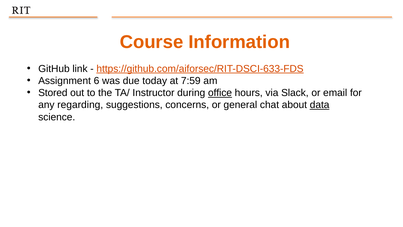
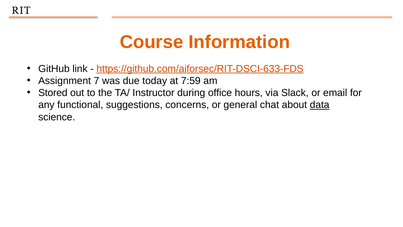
6: 6 -> 7 (96, 81)
office underline: present -> none (220, 93)
regarding: regarding -> functional (80, 105)
